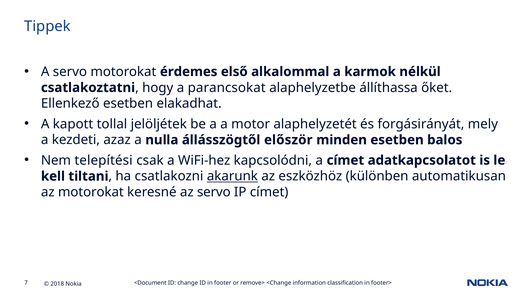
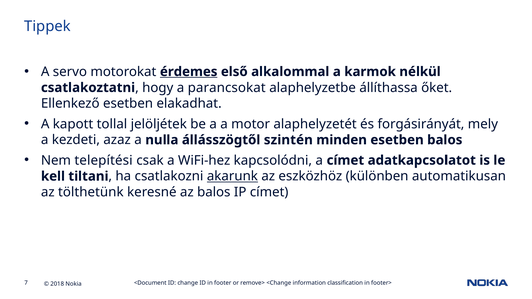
érdemes underline: none -> present (189, 72)
először: először -> szintén (288, 140)
az motorokat: motorokat -> tölthetünk (91, 192)
az servo: servo -> balos (214, 192)
